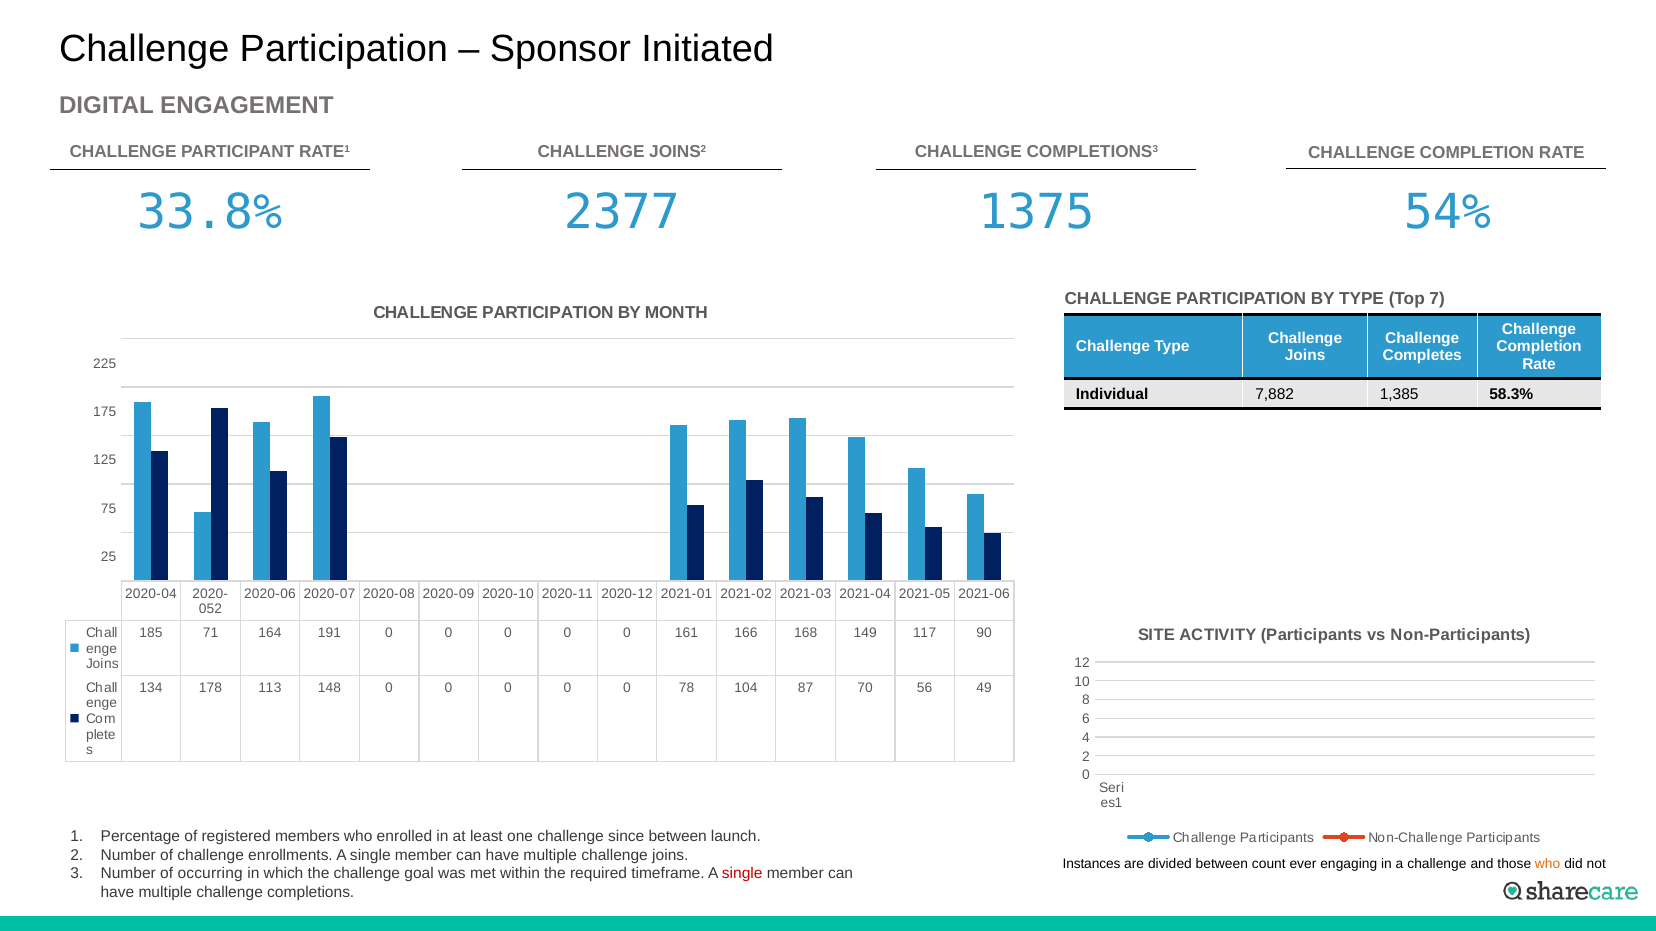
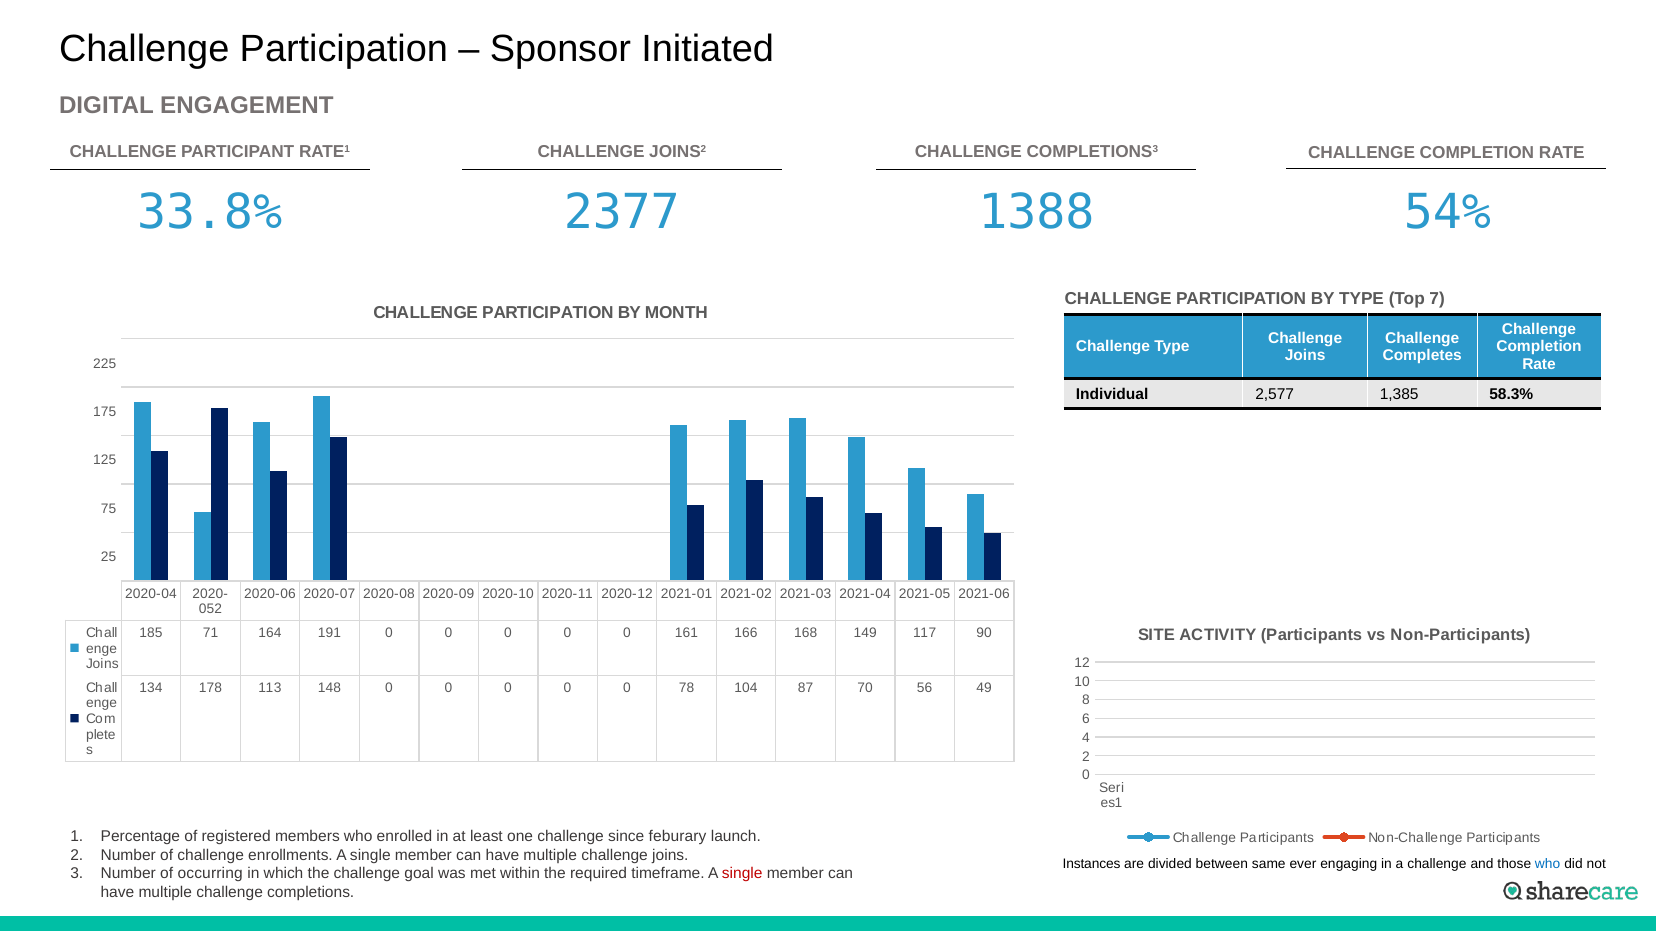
1375: 1375 -> 1388 (1036, 212)
7,882: 7,882 -> 2,577 (1275, 394)
since between: between -> feburary (678, 837)
count: count -> same (1269, 865)
who colour: orange -> blue (1548, 865)
